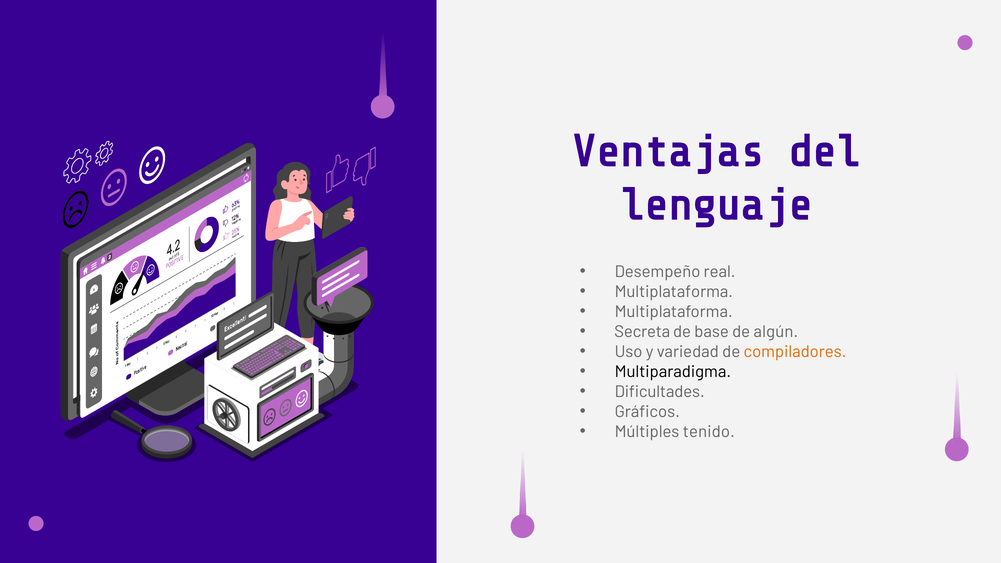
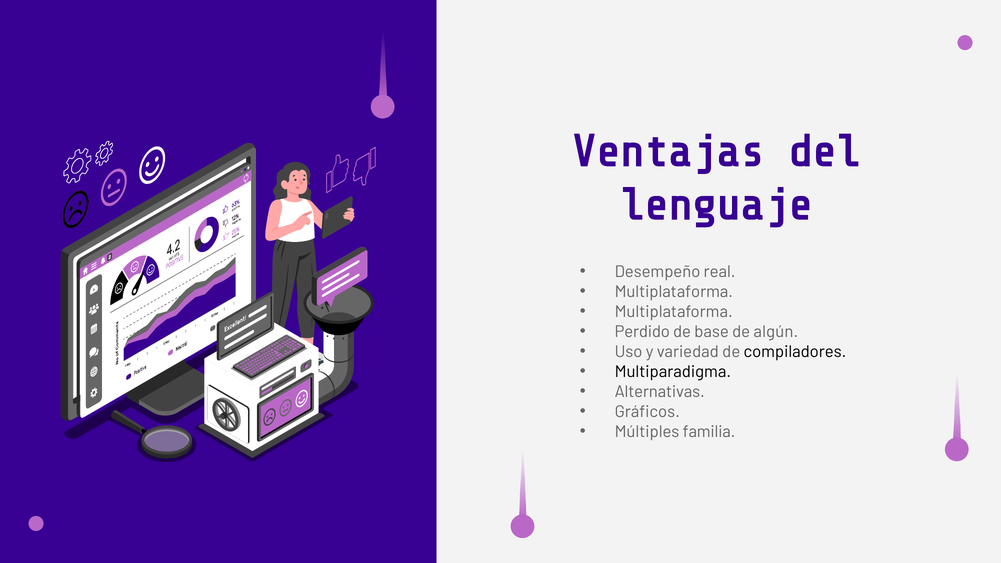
Secreta: Secreta -> Perdido (642, 332)
compiladores colour: orange -> black (795, 352)
Dificultades: Dificultades -> Alternativas (660, 392)
tenido: tenido -> familia (709, 432)
